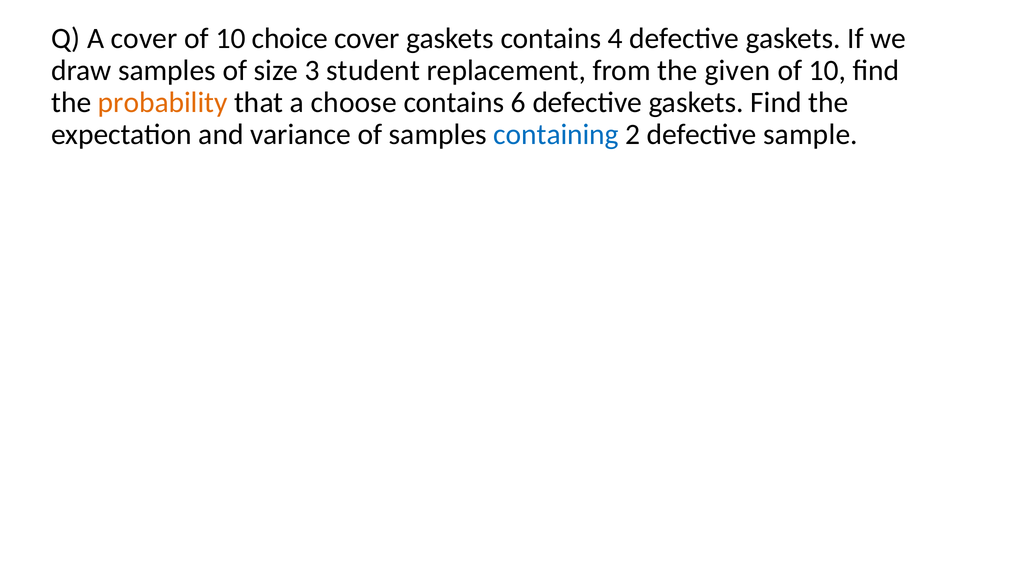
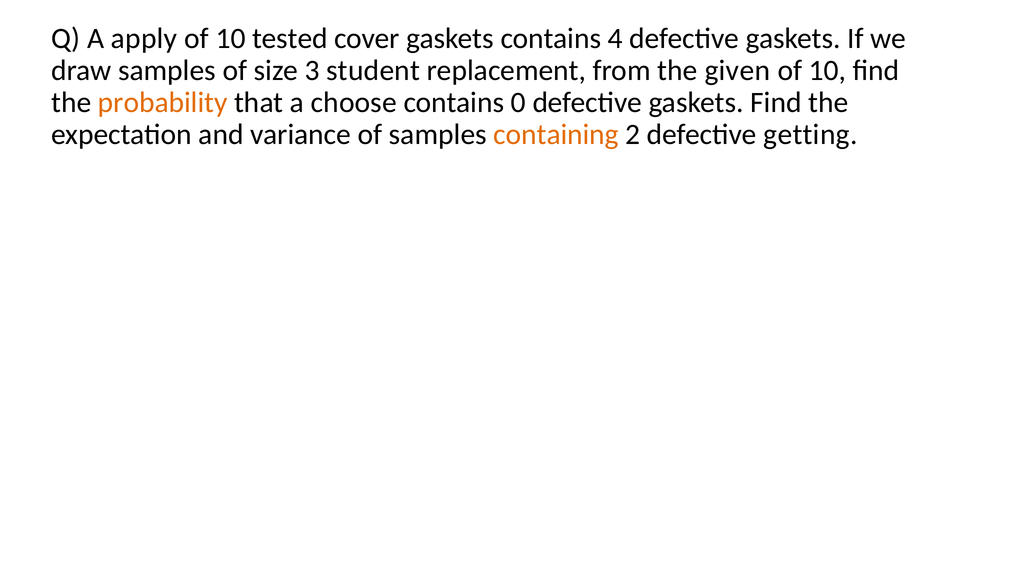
A cover: cover -> apply (144, 39)
choice: choice -> tested (290, 39)
6: 6 -> 0 (518, 103)
containing colour: blue -> orange (556, 134)
sample: sample -> getting (810, 134)
